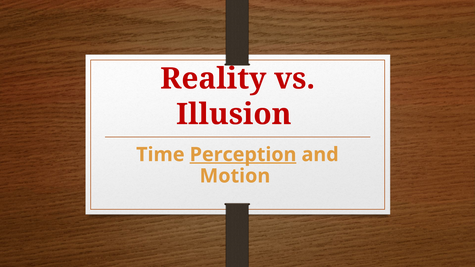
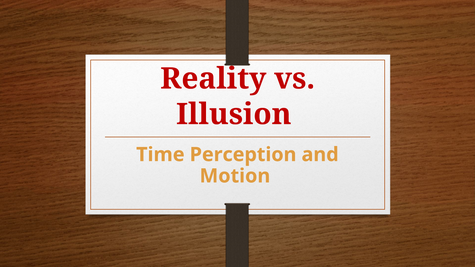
Perception underline: present -> none (243, 155)
